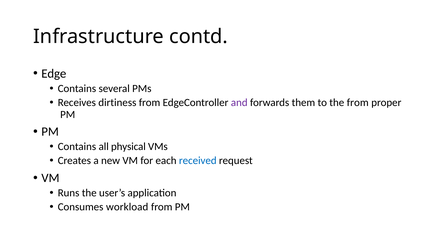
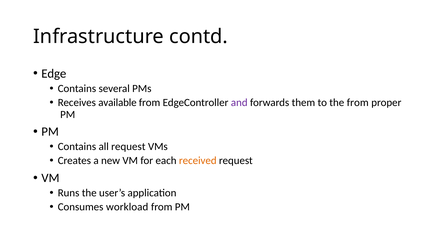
dirtiness: dirtiness -> available (117, 103)
all physical: physical -> request (128, 147)
received colour: blue -> orange (198, 161)
